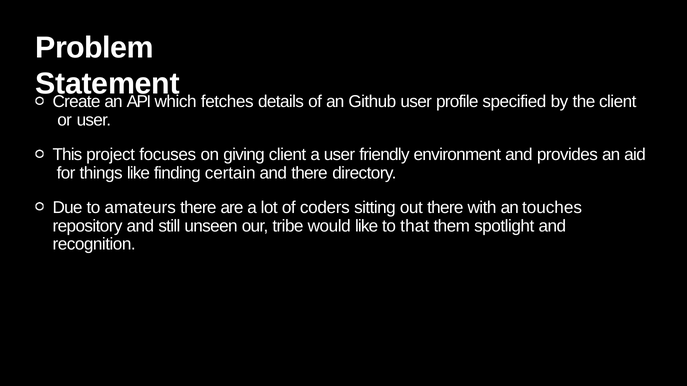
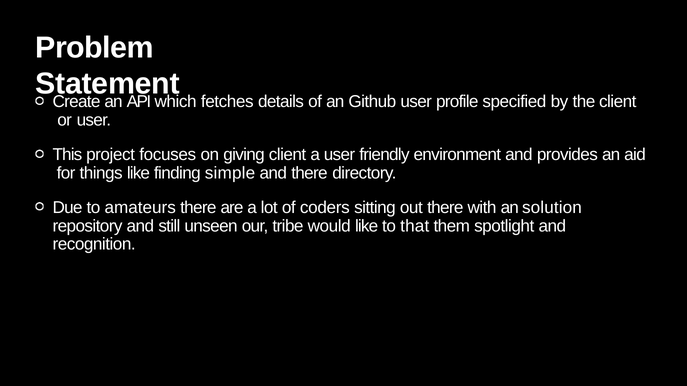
certain: certain -> simple (230, 173)
touches: touches -> solution (552, 208)
